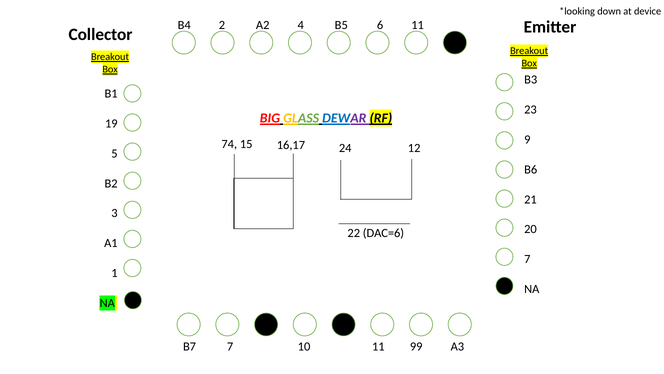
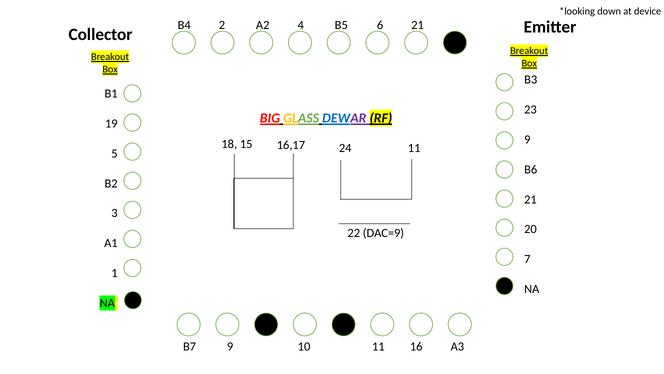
6 11: 11 -> 21 (418, 25)
74: 74 -> 18 (229, 144)
24 12: 12 -> 11 (414, 148)
DAC=6: DAC=6 -> DAC=9 (383, 233)
B7 7: 7 -> 9 (230, 346)
99: 99 -> 16 (416, 346)
